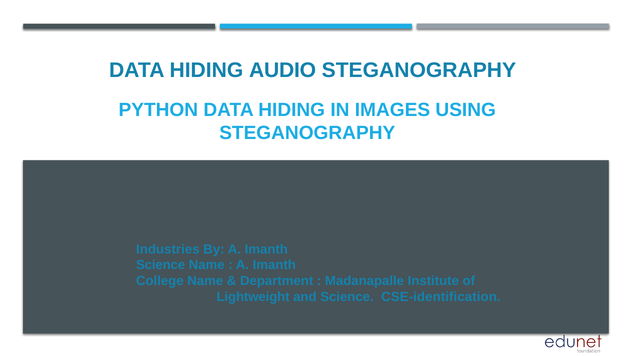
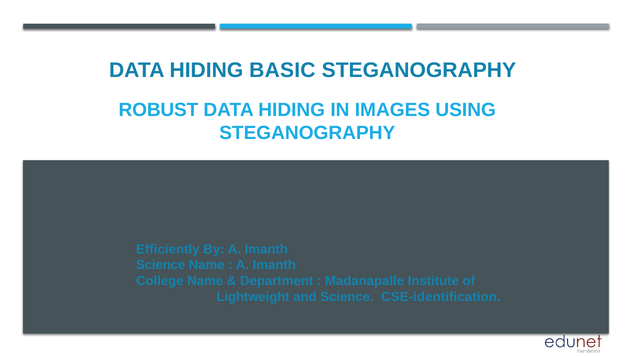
AUDIO: AUDIO -> BASIC (282, 70)
PYTHON: PYTHON -> ROBUST (158, 110)
Industries: Industries -> Efficiently (168, 249)
